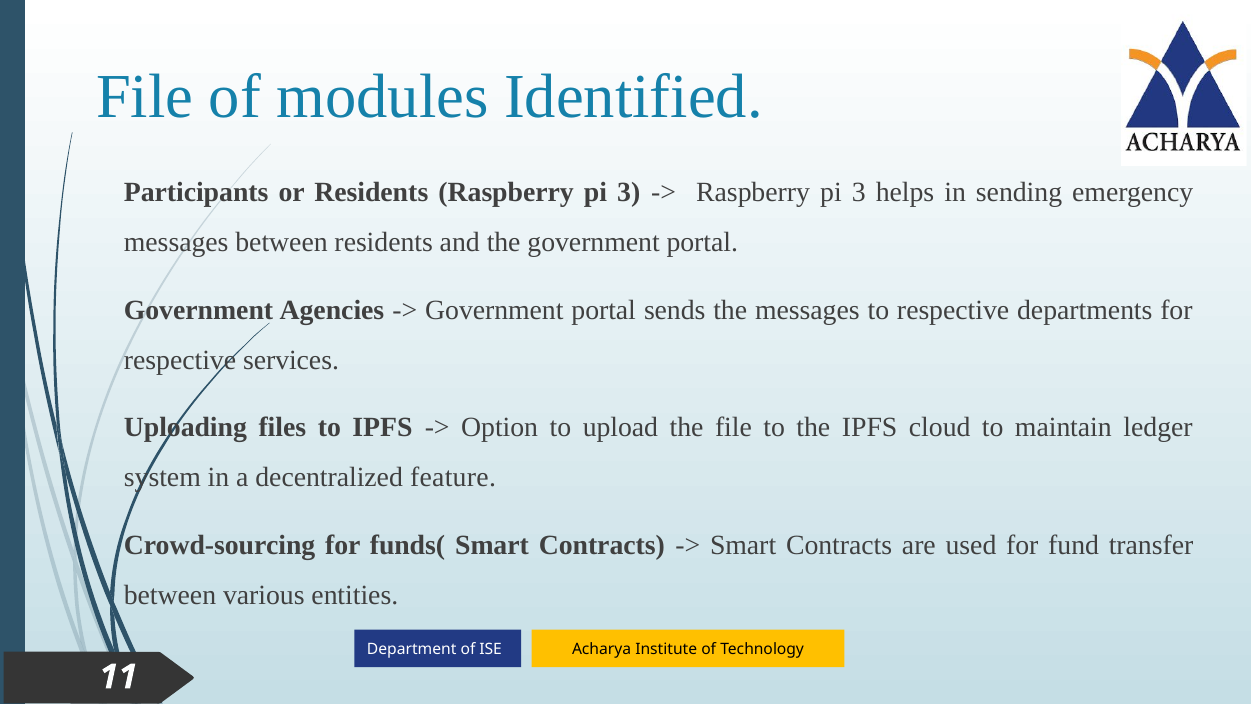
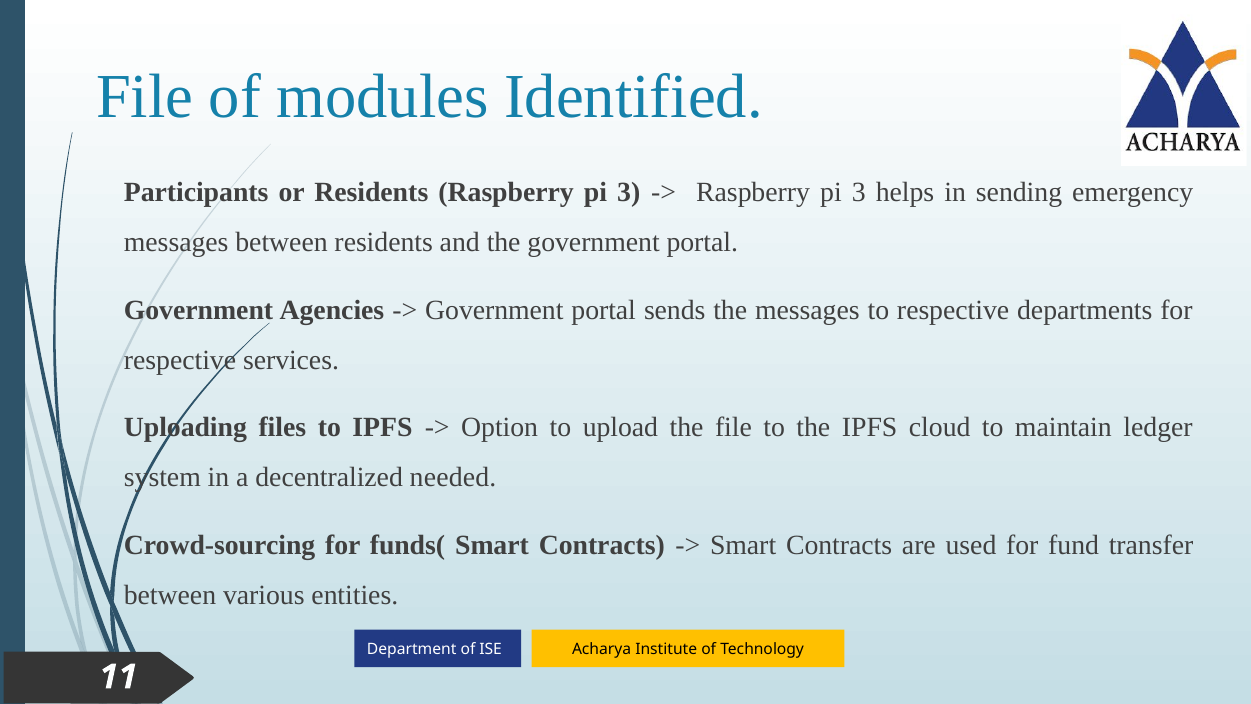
feature: feature -> needed (453, 477)
